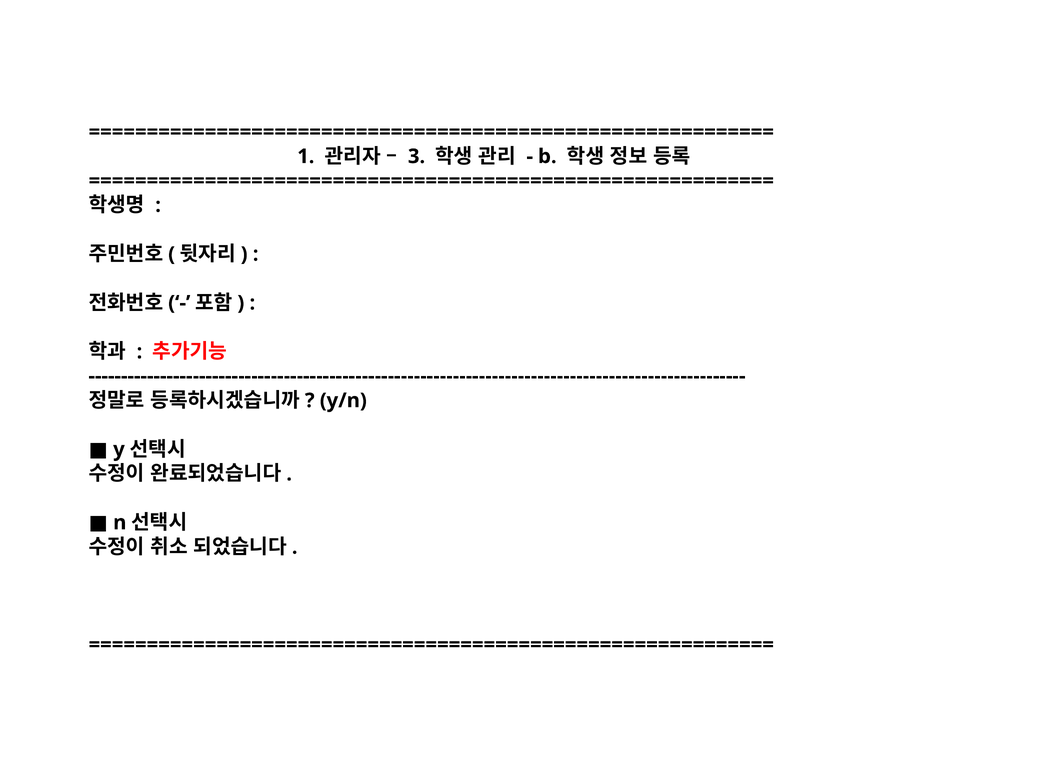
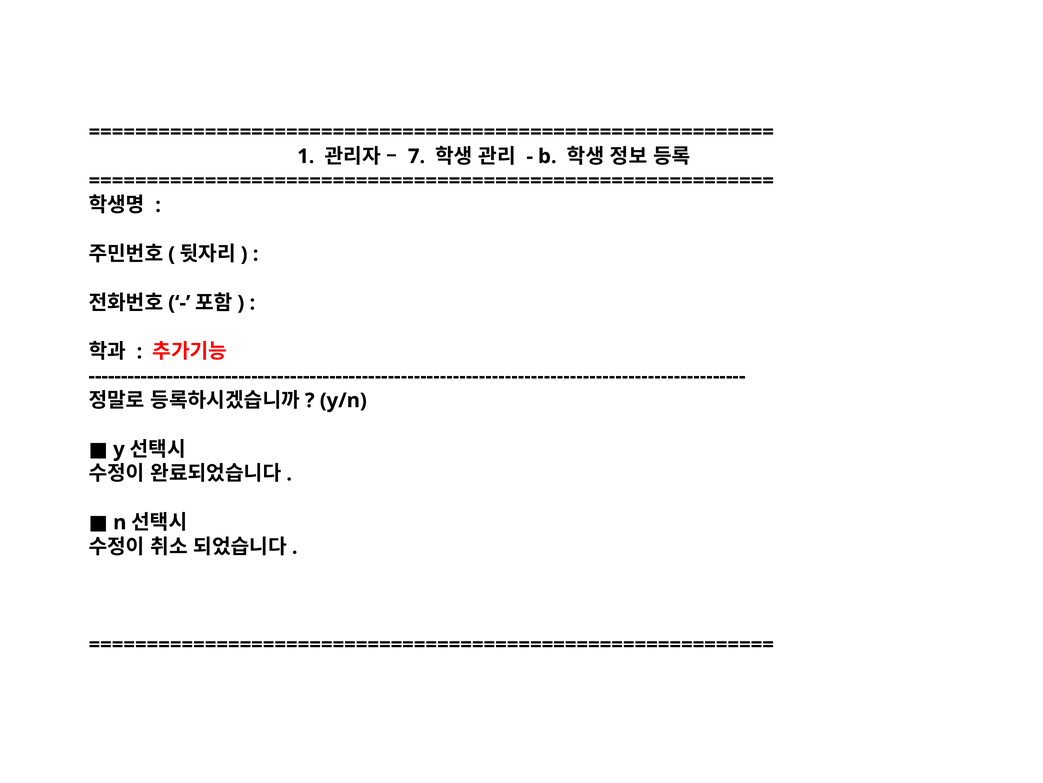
3: 3 -> 7 (417, 156)
